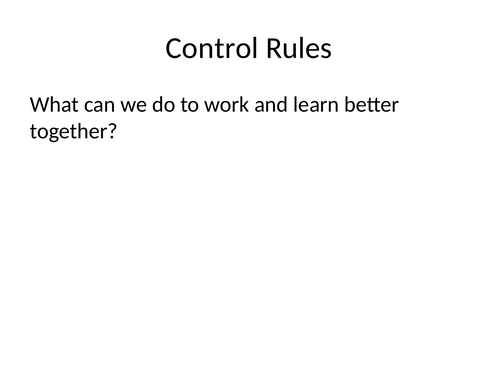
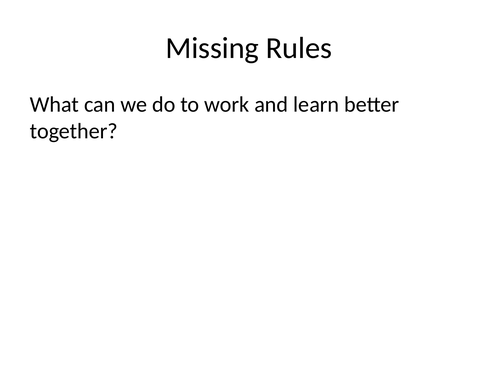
Control: Control -> Missing (212, 48)
